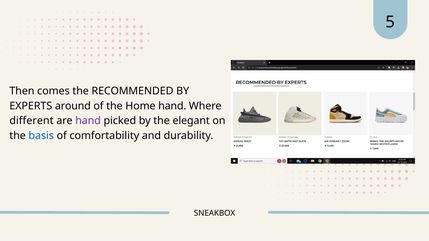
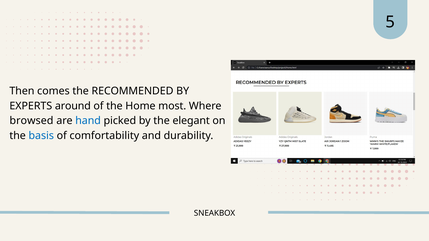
Home hand: hand -> most (172, 106)
different: different -> browsed (31, 121)
hand colour: purple -> blue (88, 121)
